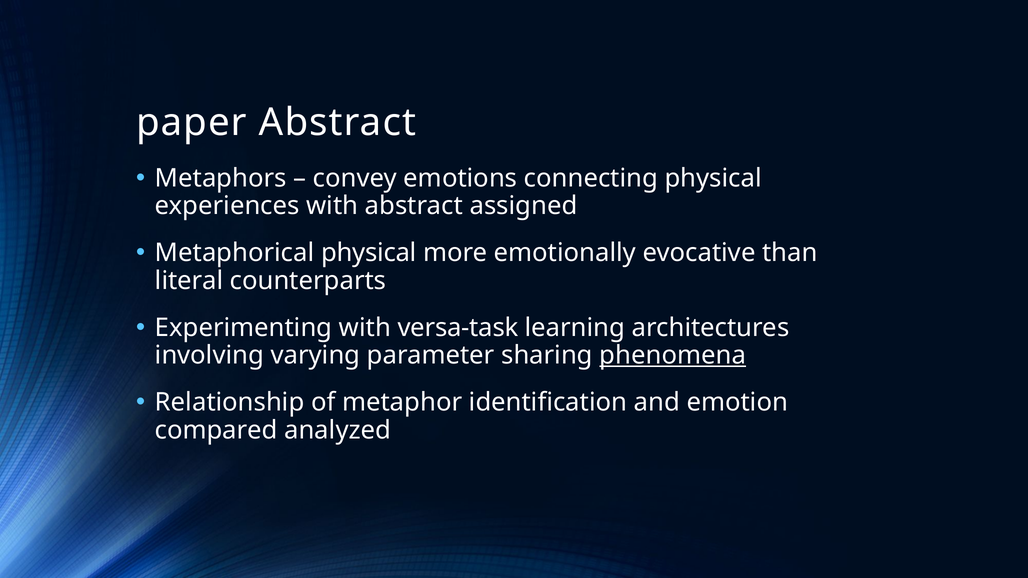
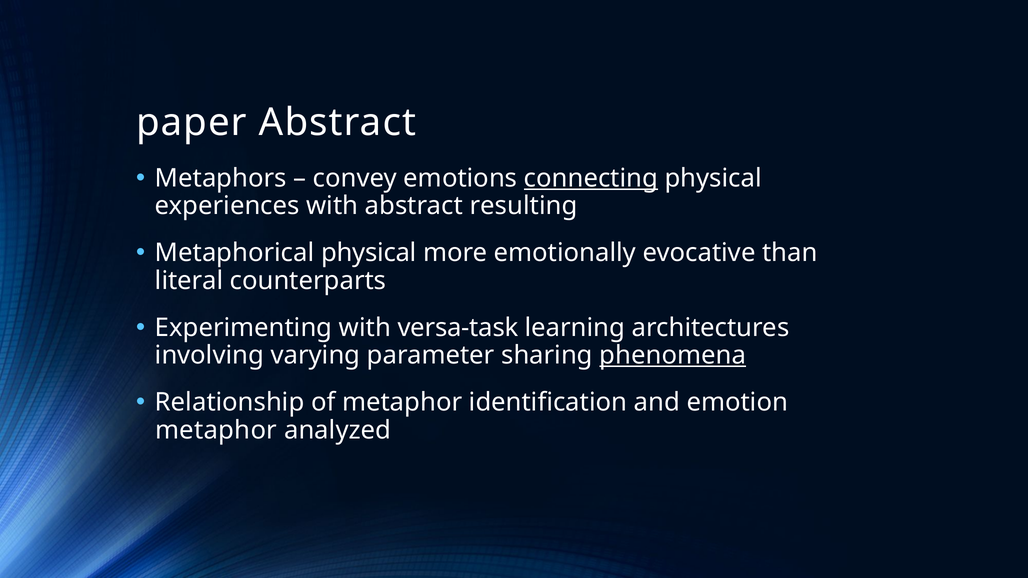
connecting underline: none -> present (591, 178)
assigned: assigned -> resulting (524, 206)
compared: compared -> metaphor (216, 430)
